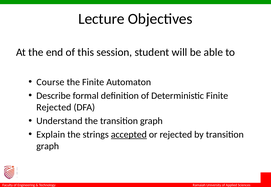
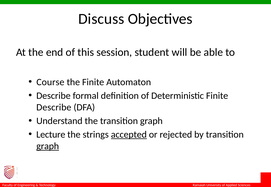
Lecture: Lecture -> Discuss (101, 19)
Rejected: Rejected -> Describe (54, 108)
Explain: Explain -> Lecture (51, 135)
graph underline: none -> present (48, 147)
